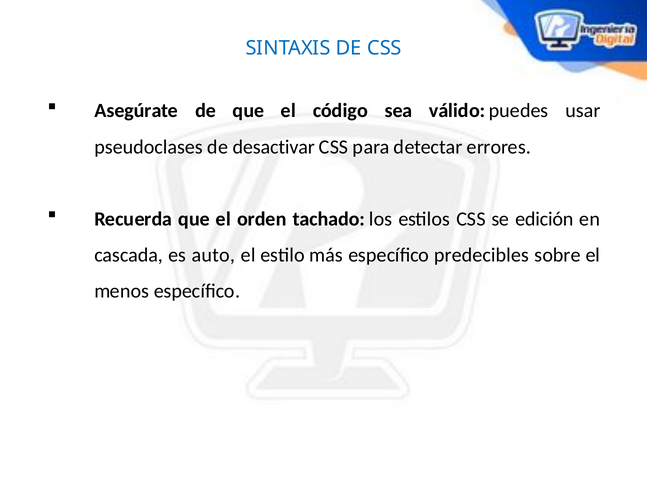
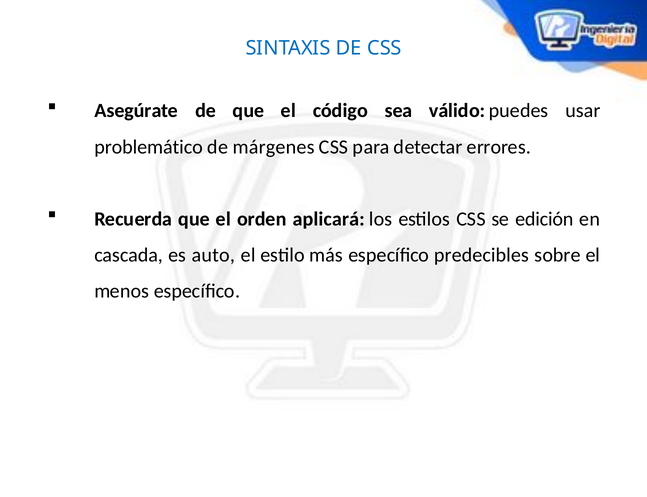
pseudoclases: pseudoclases -> problemático (149, 147)
desactivar: desactivar -> márgenes (274, 147)
tachado: tachado -> aplicará (329, 219)
